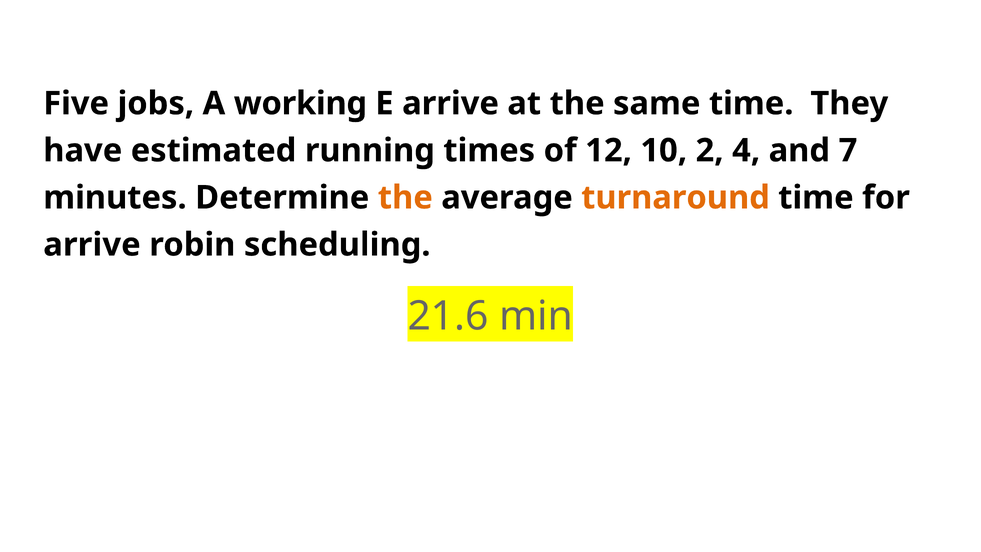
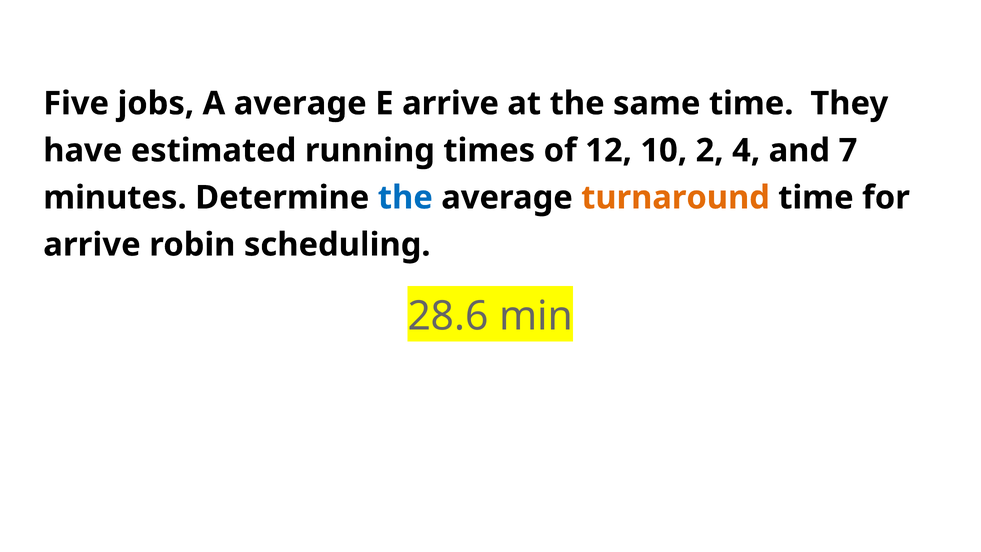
A working: working -> average (300, 103)
the colour: orange -> blue (405, 198)
21.6: 21.6 -> 28.6 (448, 316)
